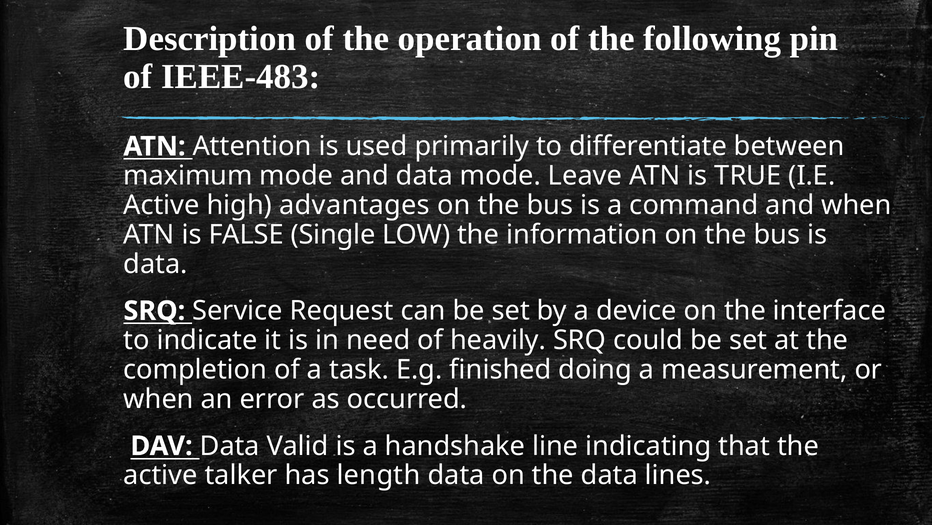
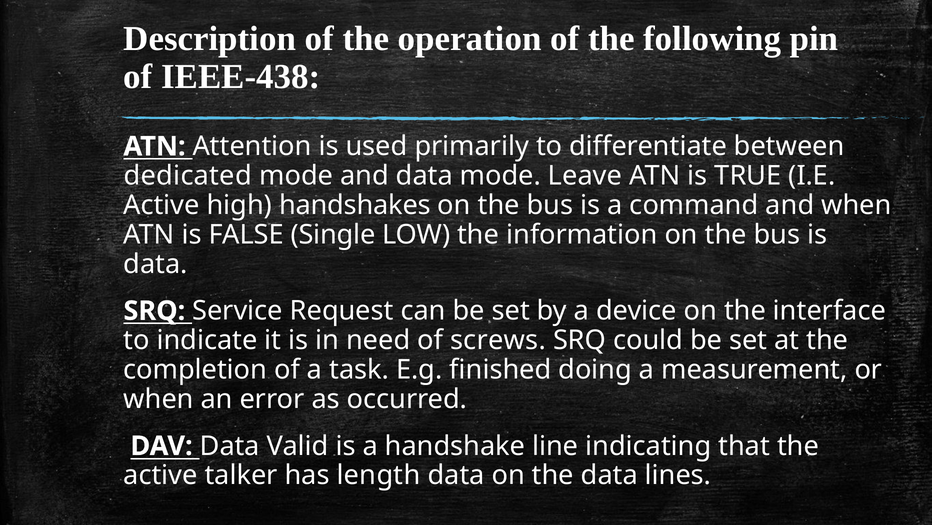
IEEE-483: IEEE-483 -> IEEE-438 (241, 76)
maximum: maximum -> dedicated (188, 176)
advantages: advantages -> handshakes (355, 205)
heavily: heavily -> screws (498, 340)
